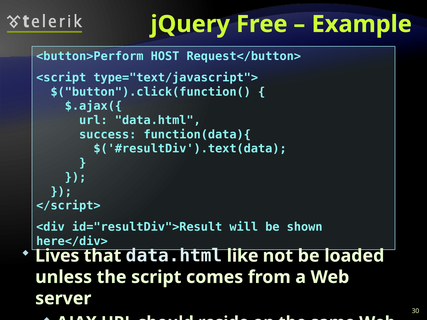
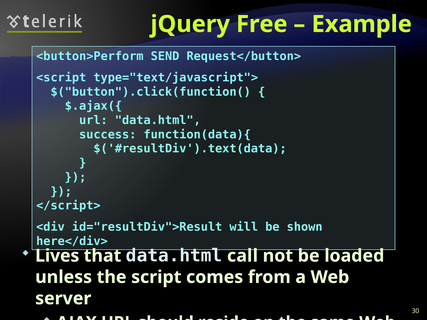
HOST: HOST -> SEND (165, 56)
like: like -> call (242, 256)
